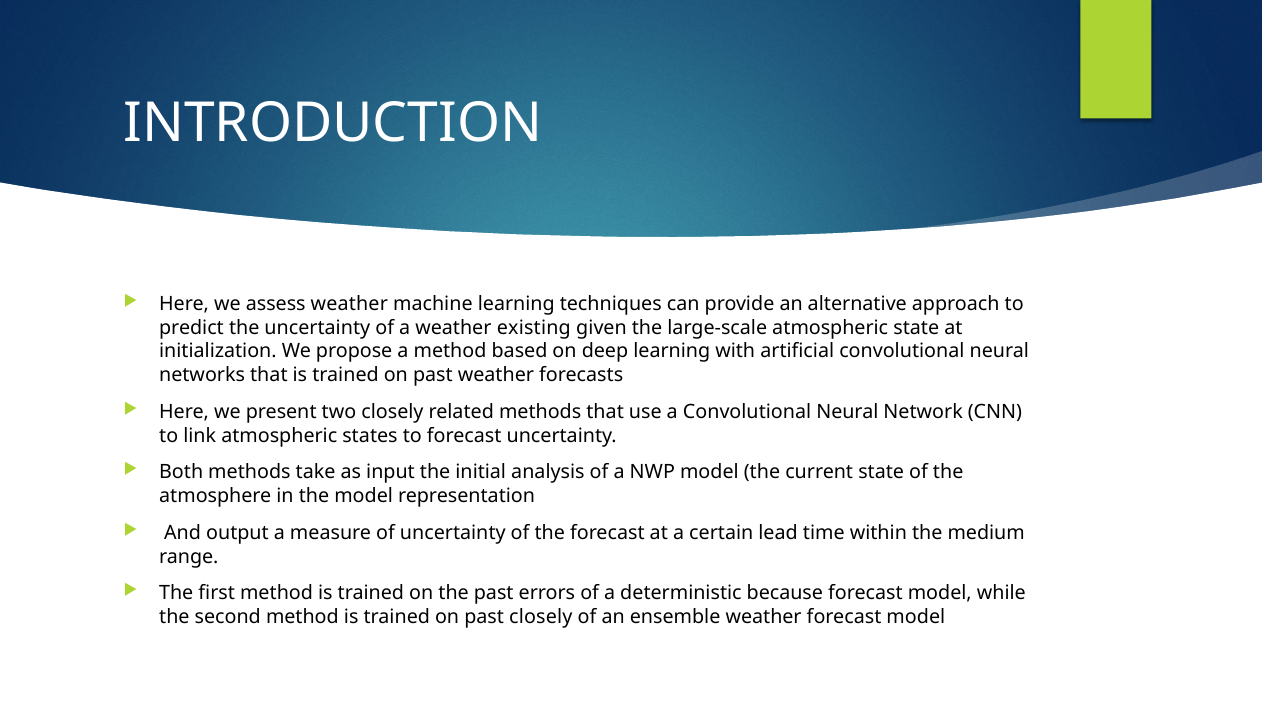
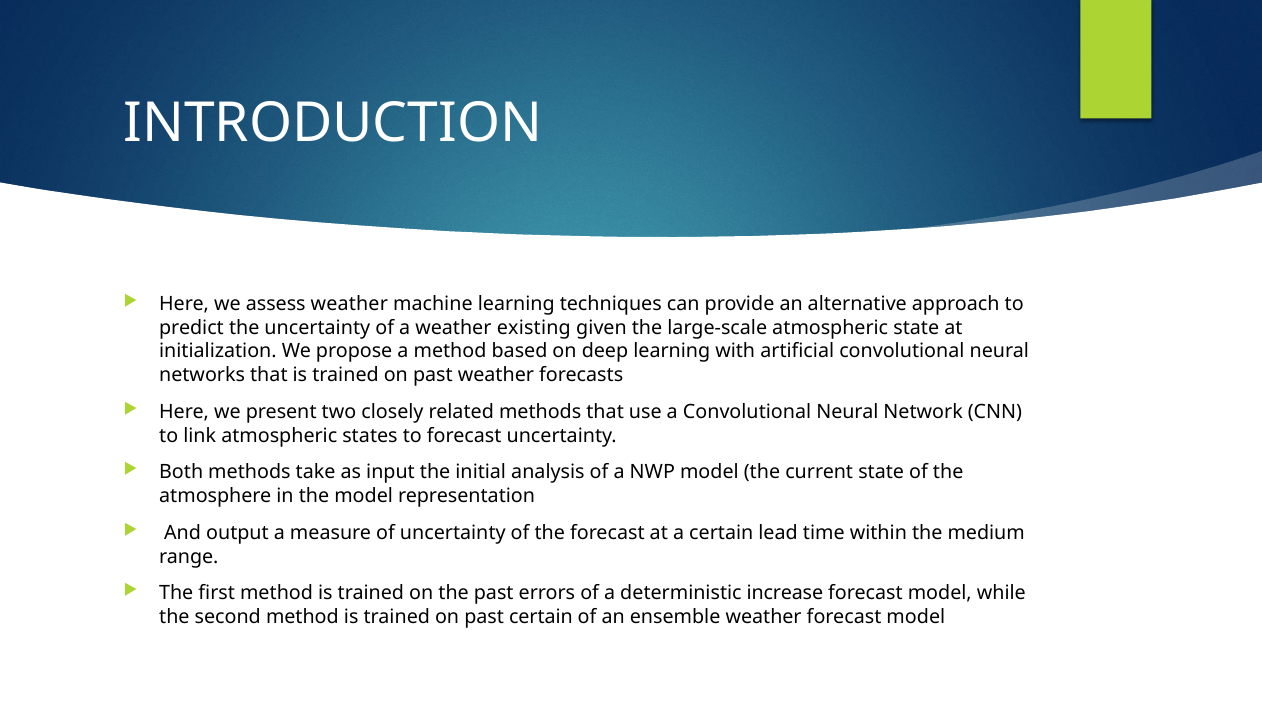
because: because -> increase (785, 593)
past closely: closely -> certain (541, 617)
